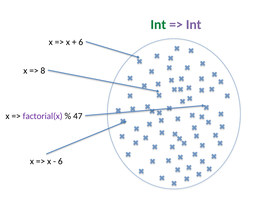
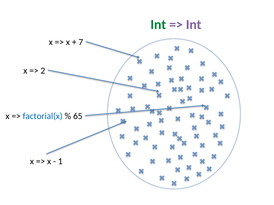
6: 6 -> 7 (81, 42)
8: 8 -> 2 (43, 71)
factorial(x colour: purple -> blue (43, 116)
47: 47 -> 65 (78, 116)
6: 6 -> 1 (60, 162)
